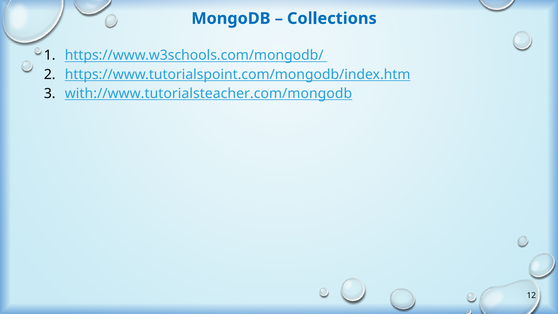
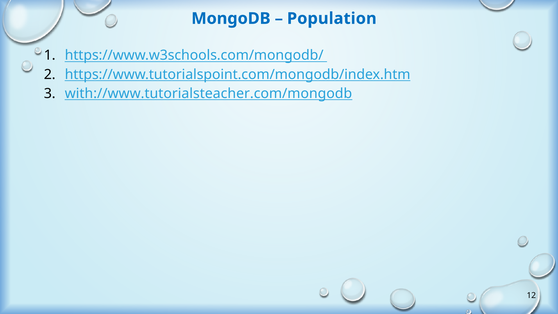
Collections: Collections -> Population (332, 18)
